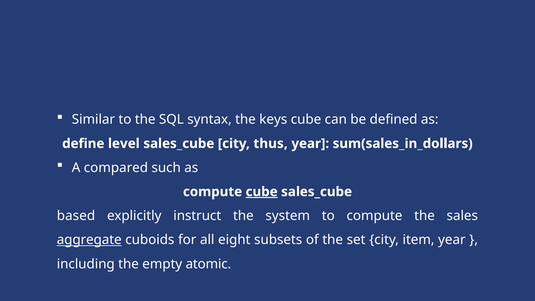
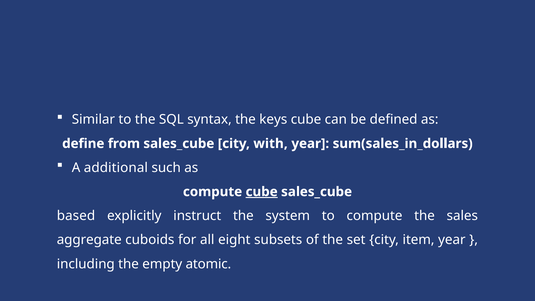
level: level -> from (124, 144)
thus: thus -> with (271, 144)
compared: compared -> additional (116, 168)
aggregate underline: present -> none (89, 240)
